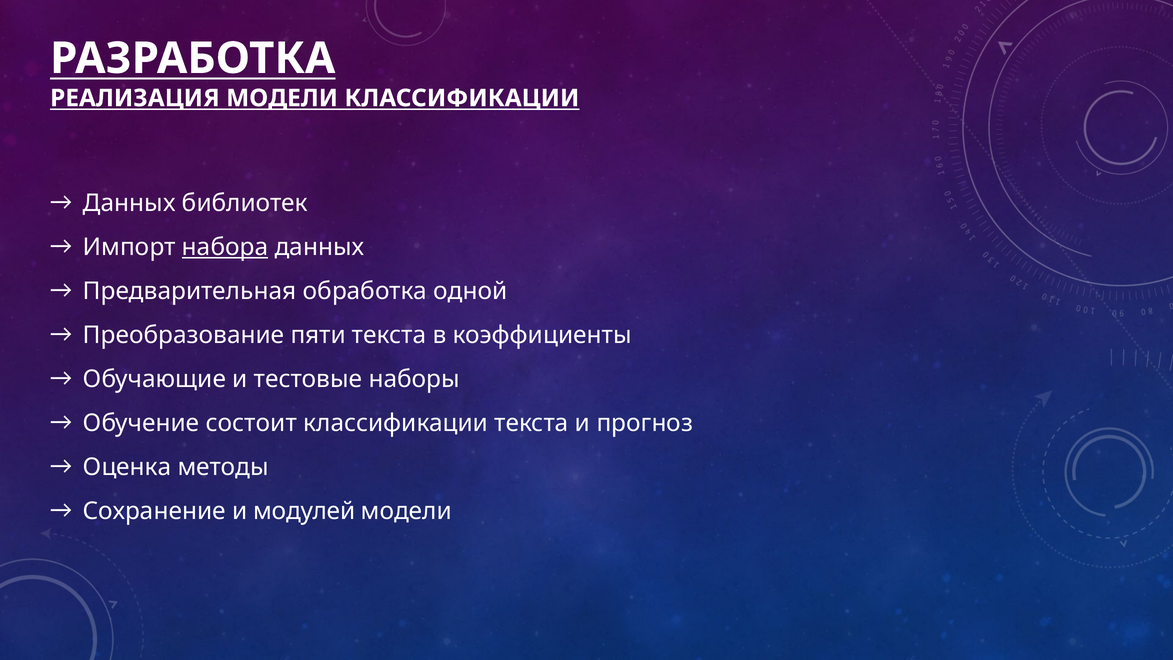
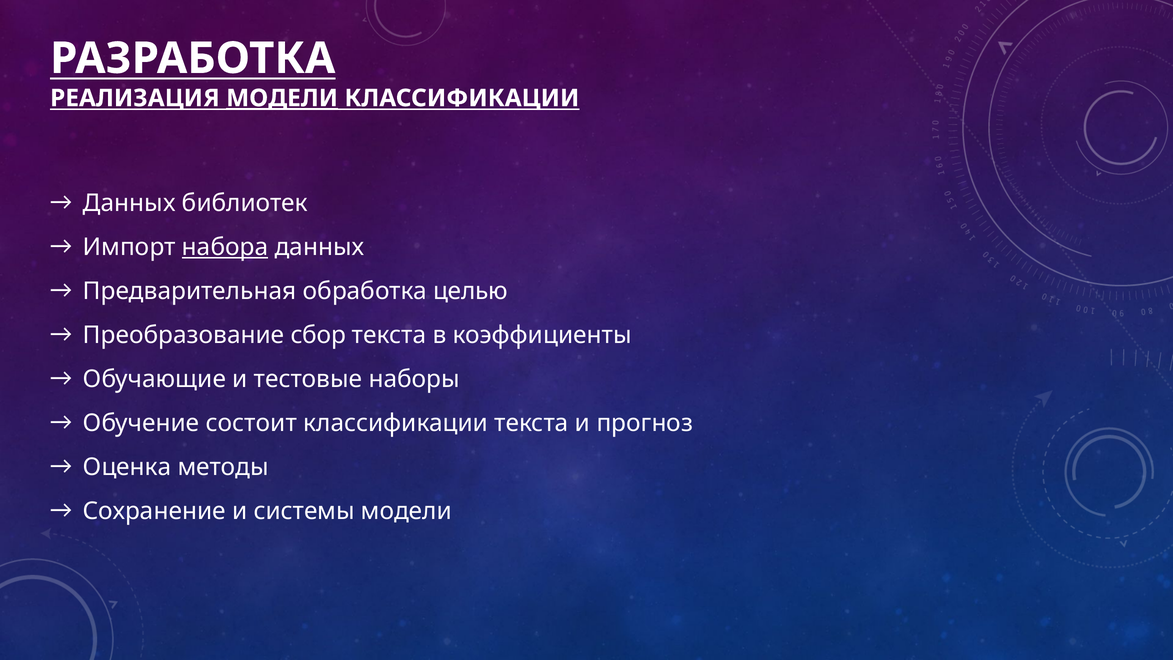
МОДЕЛИ underline: none -> present (282, 98)
одной: одной -> целью (470, 291)
пяти: пяти -> сбор (318, 335)
модулей: модулей -> системы (304, 511)
